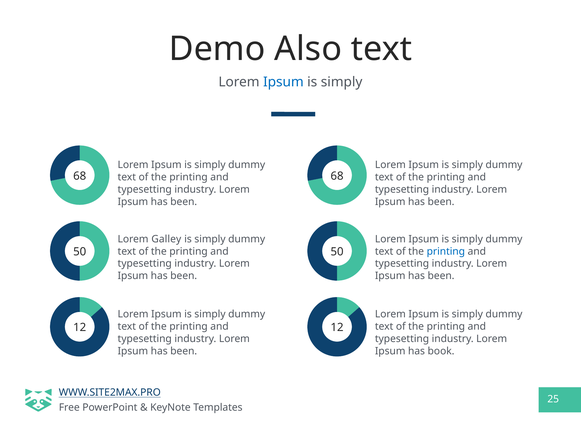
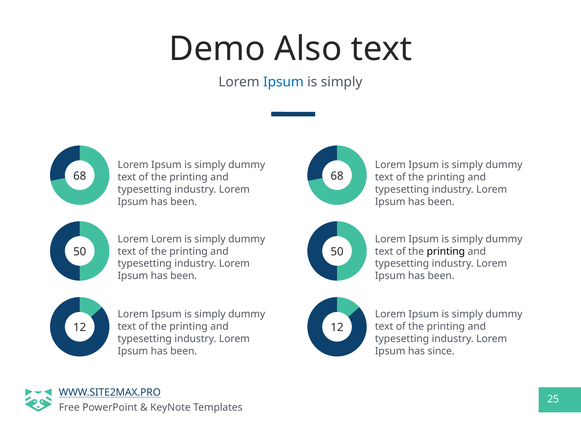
Lorem Galley: Galley -> Lorem (166, 239)
printing colour: blue -> black (446, 251)
book: book -> since (441, 351)
